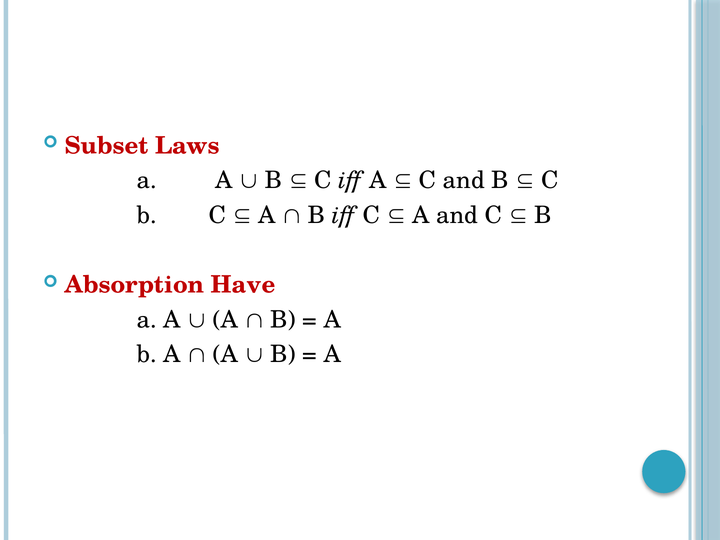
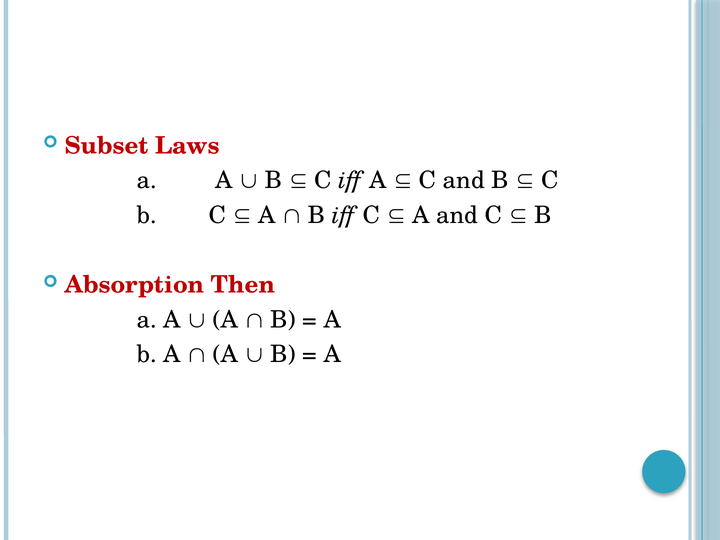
Have: Have -> Then (243, 285)
